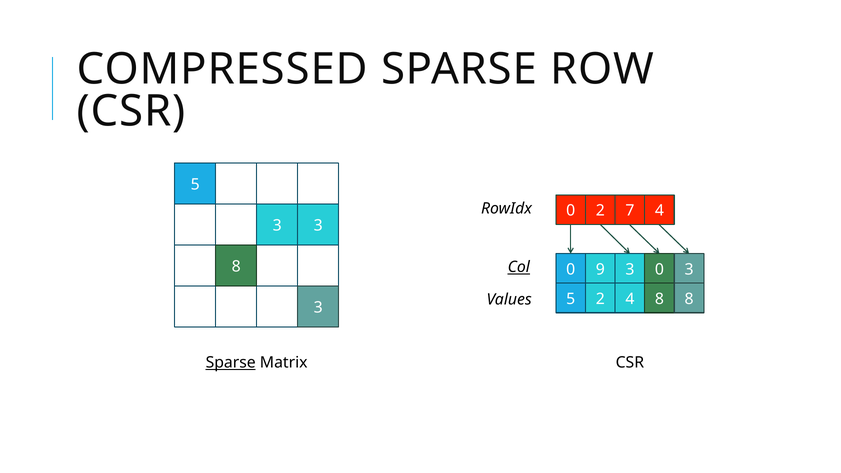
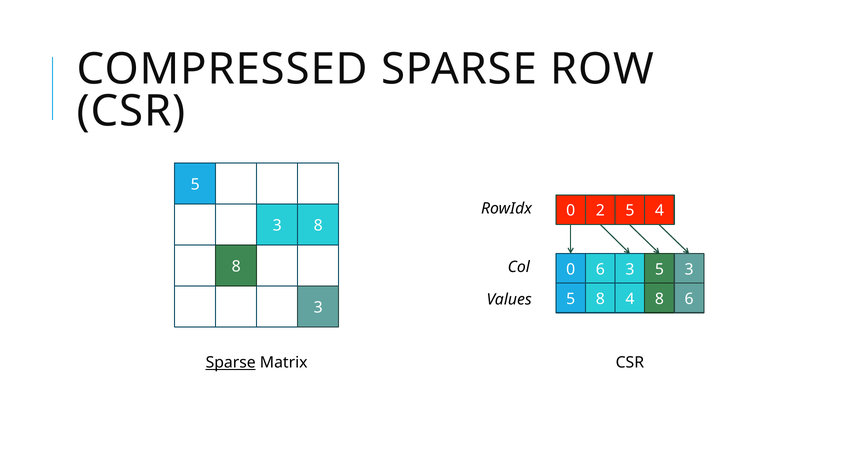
2 7: 7 -> 5 (630, 211)
3 3: 3 -> 8 (318, 226)
Col underline: present -> none (519, 267)
0 9: 9 -> 6 (600, 270)
0: 0 -> 5 (659, 270)
5 2: 2 -> 8 (600, 299)
8 8: 8 -> 6 (689, 299)
